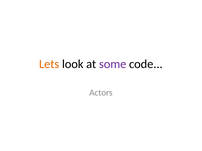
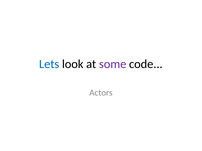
Lets colour: orange -> blue (49, 64)
